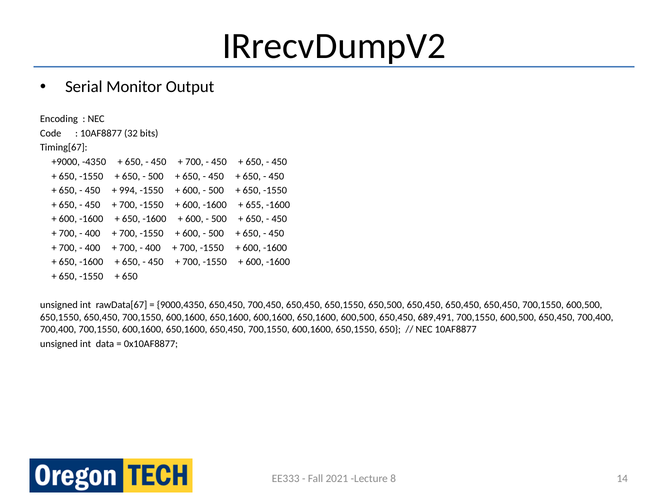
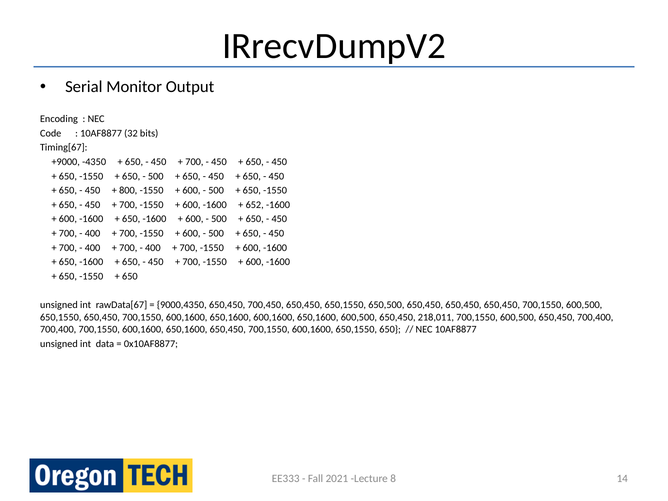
994: 994 -> 800 (128, 190)
655: 655 -> 652 (255, 205)
689,491: 689,491 -> 218,011 (436, 317)
